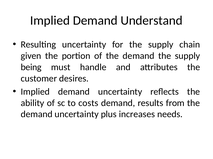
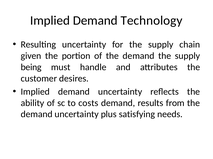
Understand: Understand -> Technology (152, 21)
increases: increases -> satisfying (137, 115)
